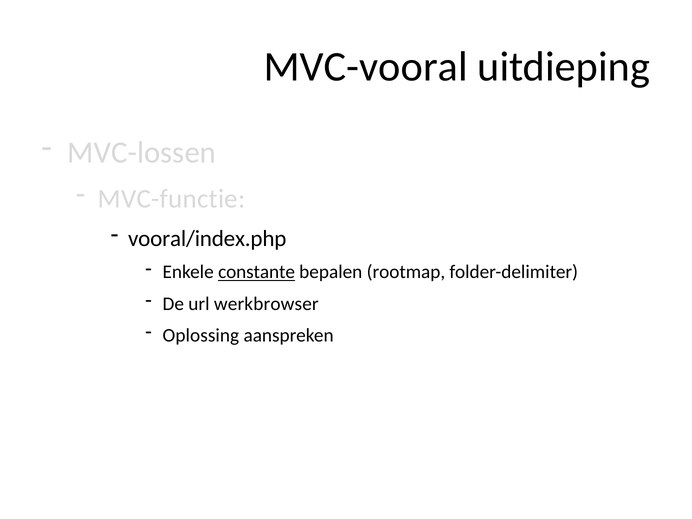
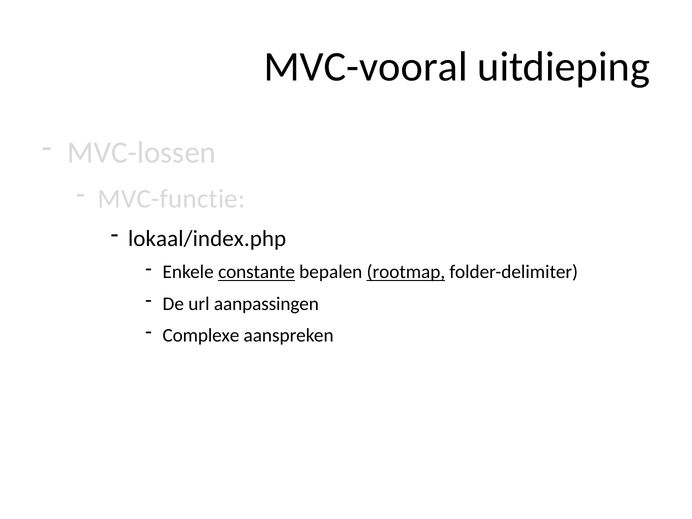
vooral/index.php: vooral/index.php -> lokaal/index.php (207, 239)
rootmap underline: none -> present (406, 272)
werkbrowser: werkbrowser -> aanpassingen (266, 304)
Oplossing: Oplossing -> Complexe (201, 335)
